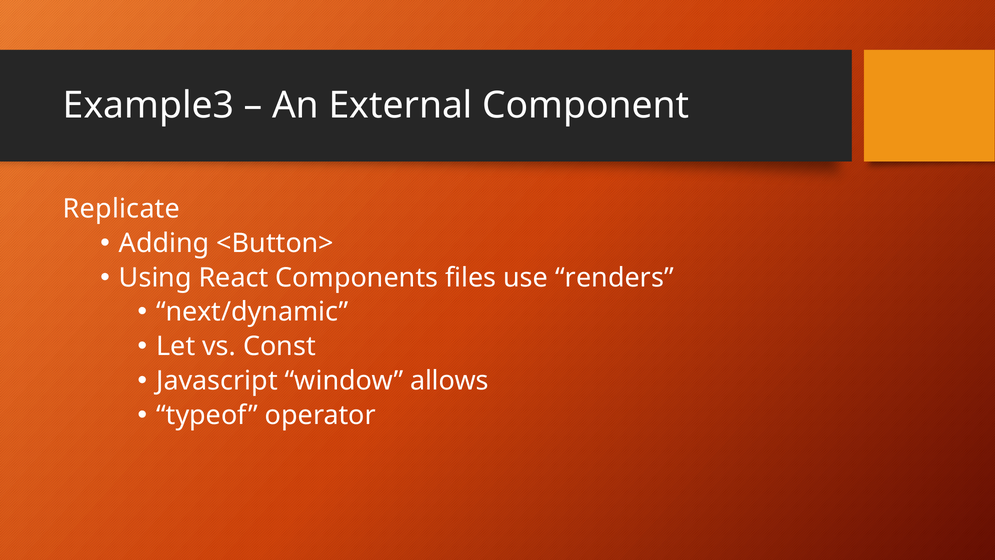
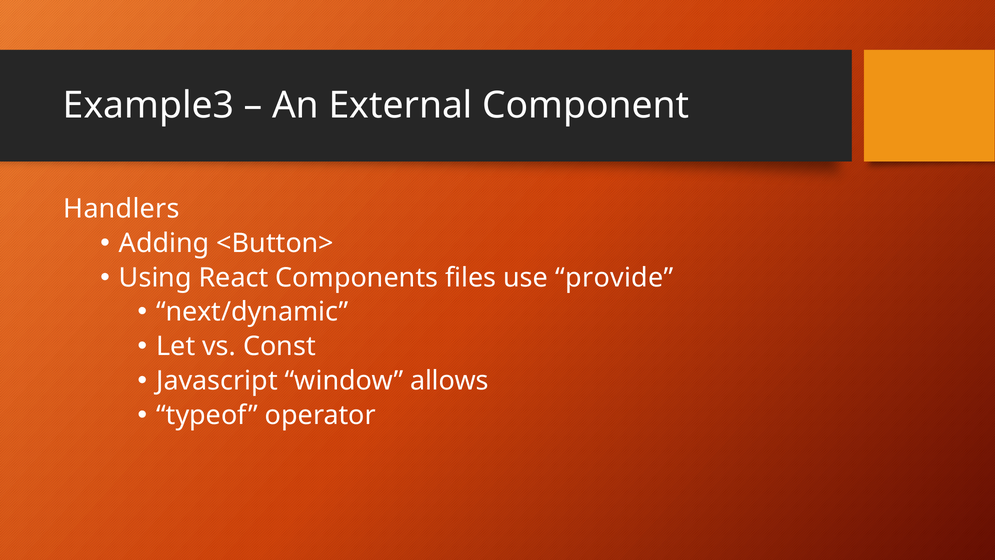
Replicate: Replicate -> Handlers (122, 209)
renders: renders -> provide (614, 278)
